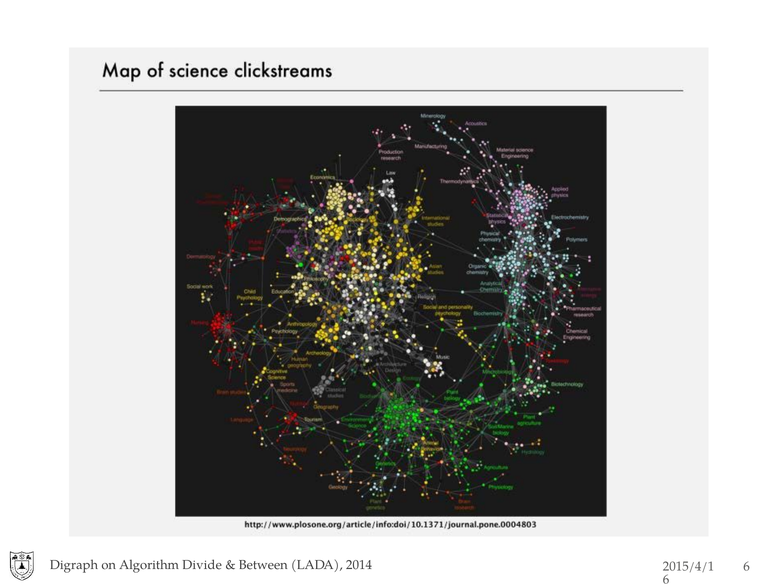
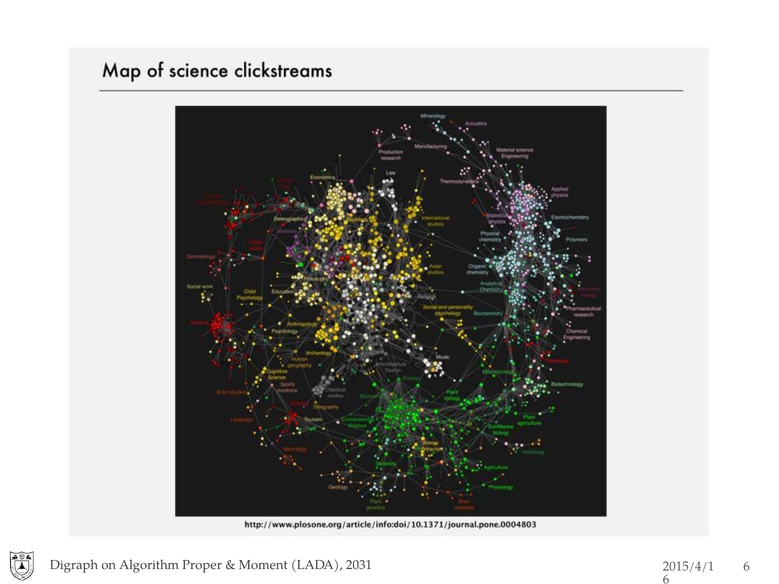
Divide: Divide -> Proper (202, 565)
Between: Between -> Moment (263, 565)
2014: 2014 -> 2031 (359, 565)
